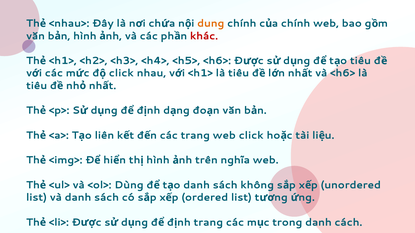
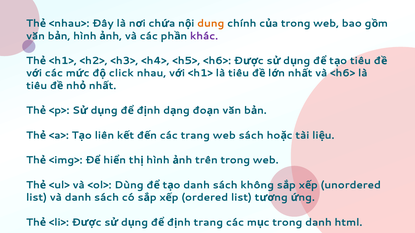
chính: chính -> trong (296, 24)
khác colour: red -> purple (204, 36)
web click: click -> sách (251, 136)
trên nghĩa: nghĩa -> trong (235, 161)
cách: cách -> html (348, 223)
